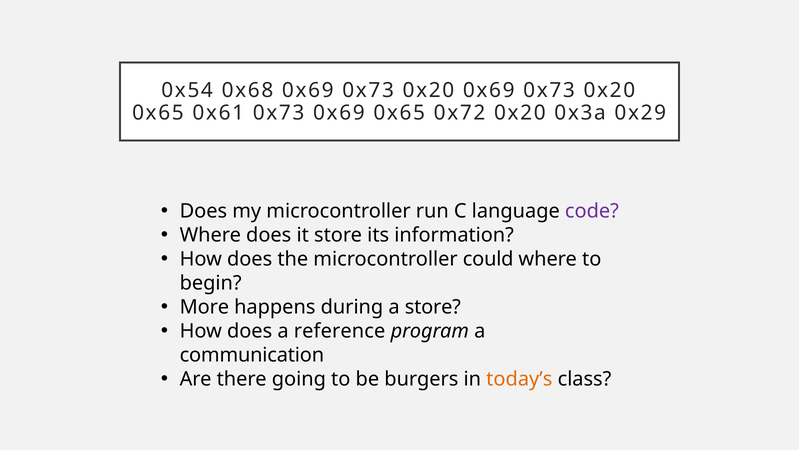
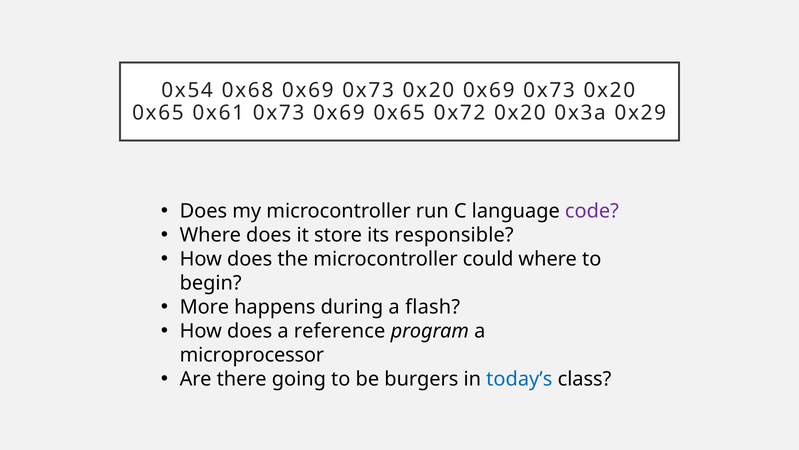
information: information -> responsible (454, 235)
a store: store -> flash (433, 307)
communication: communication -> microprocessor (252, 355)
today’s colour: orange -> blue (519, 379)
